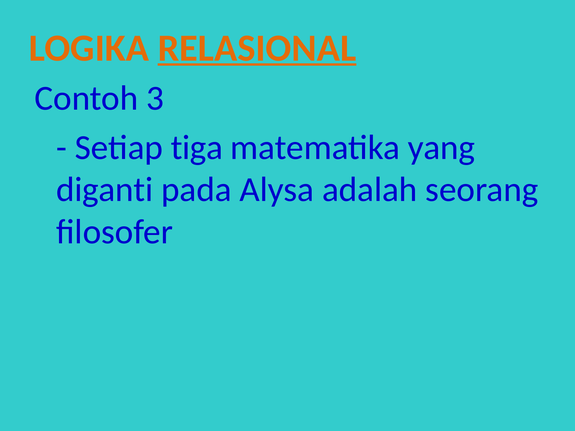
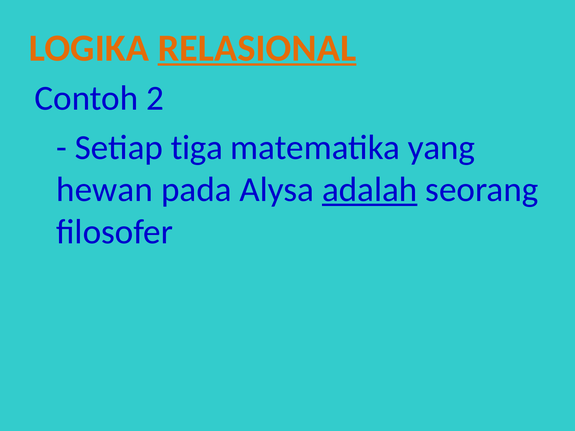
3: 3 -> 2 (155, 98)
diganti: diganti -> hewan (105, 190)
adalah underline: none -> present (370, 190)
